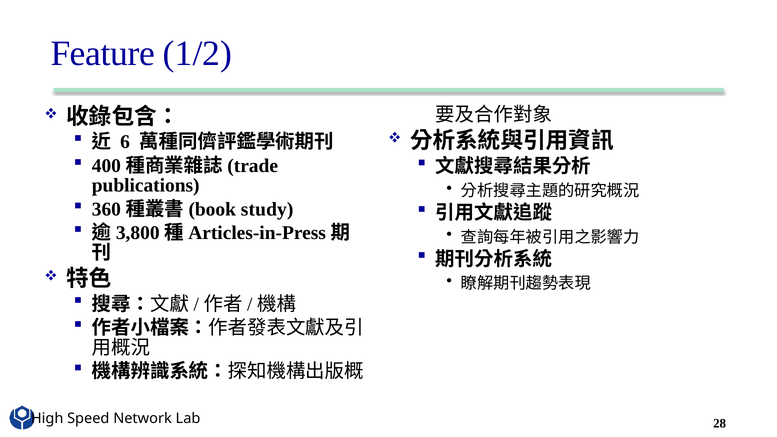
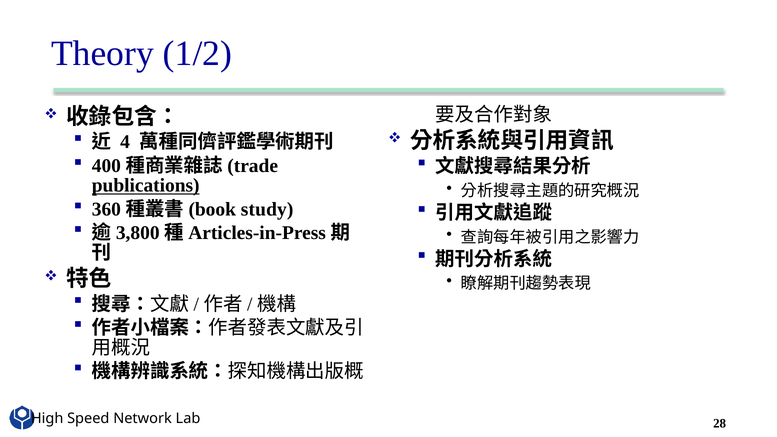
Feature: Feature -> Theory (103, 53)
6: 6 -> 4 (125, 142)
publications underline: none -> present (146, 186)
